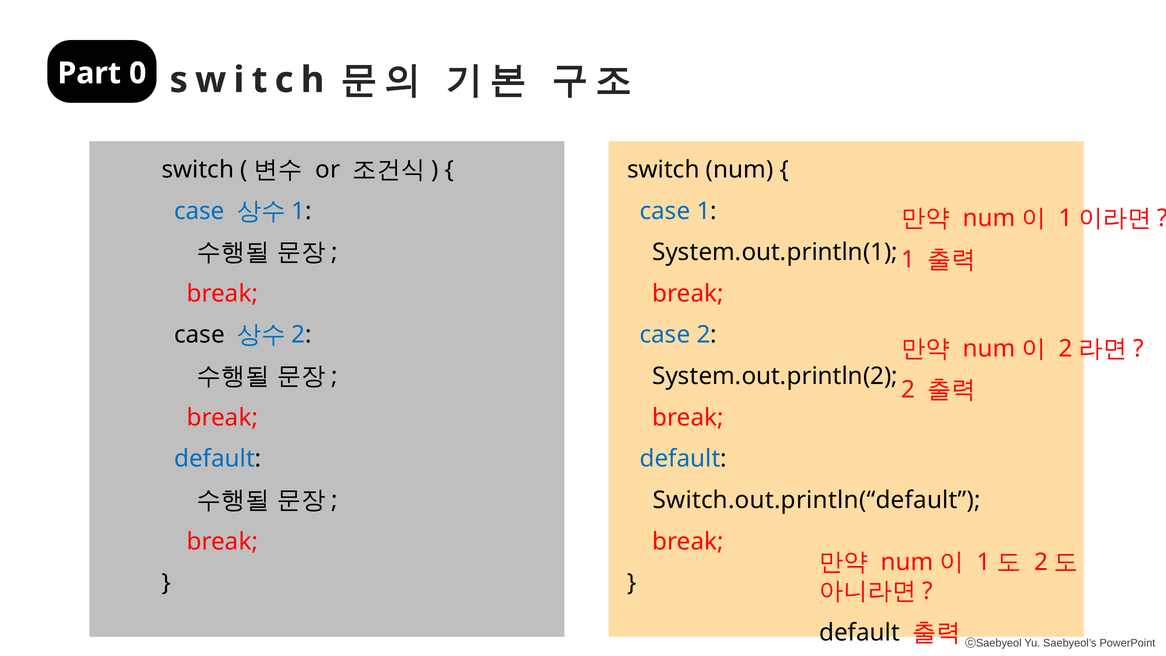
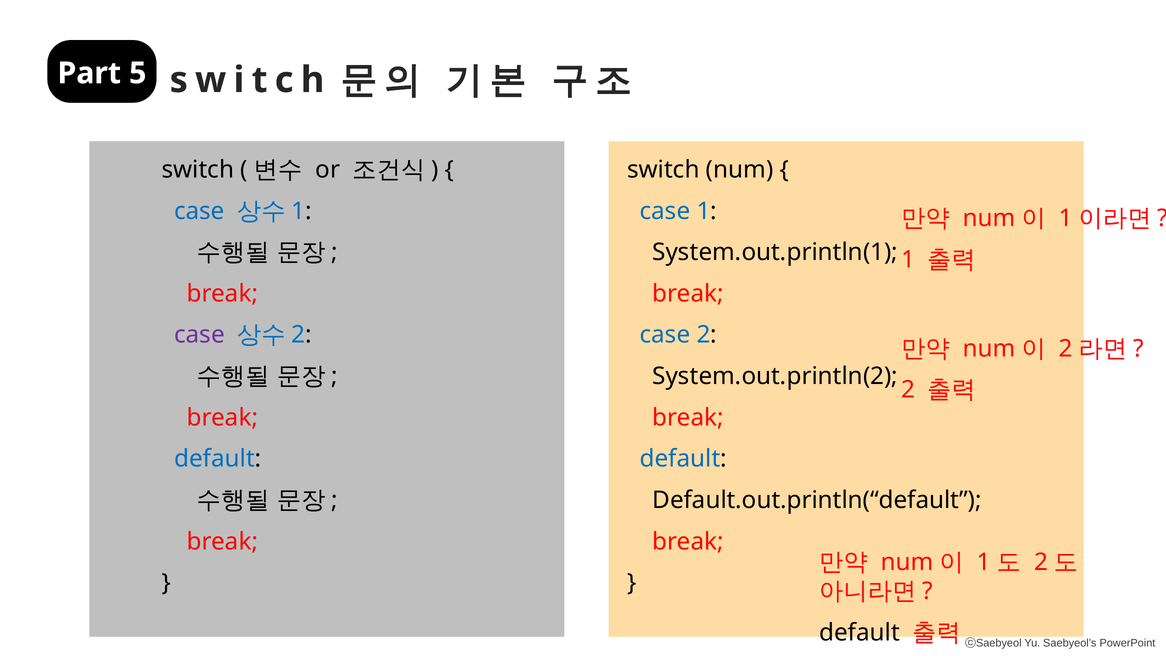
0: 0 -> 5 (138, 73)
case colour: black -> purple (199, 335)
Switch.out.println(“default: Switch.out.println(“default -> Default.out.println(“default (817, 500)
